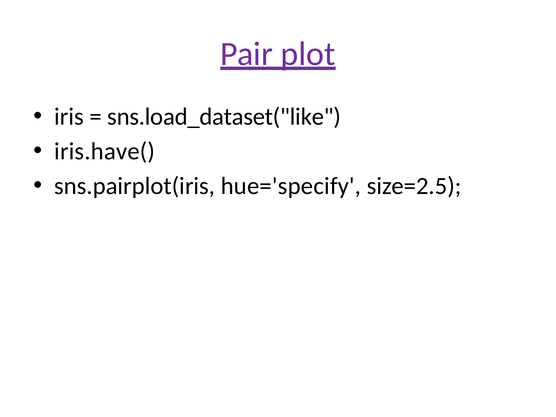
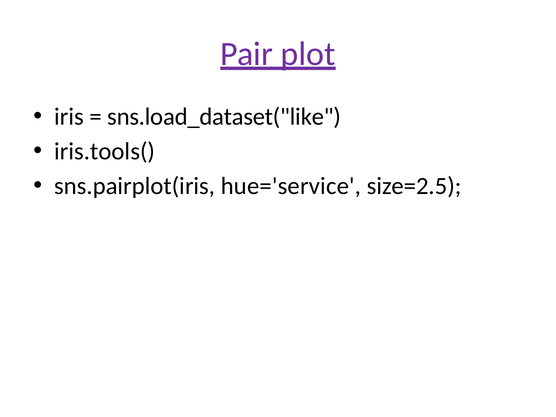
iris.have(: iris.have( -> iris.tools( (105, 151)
hue='specify: hue='specify -> hue='service (291, 186)
